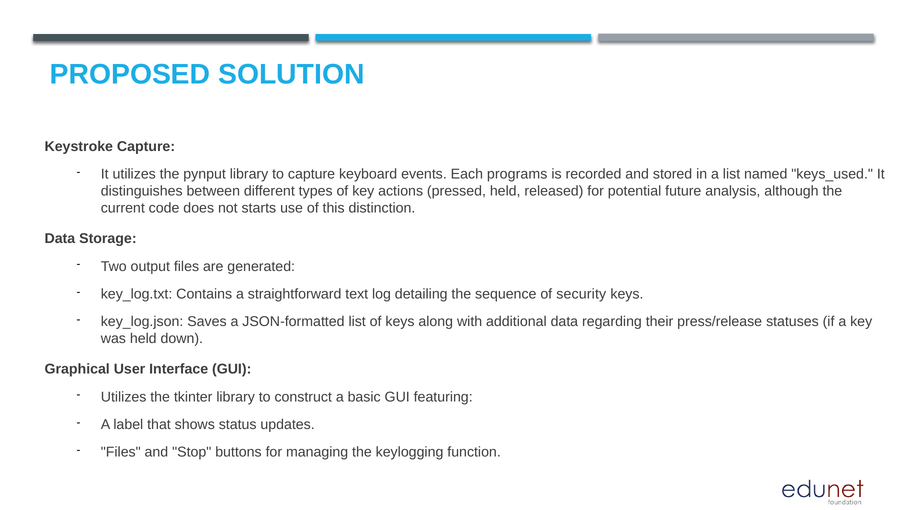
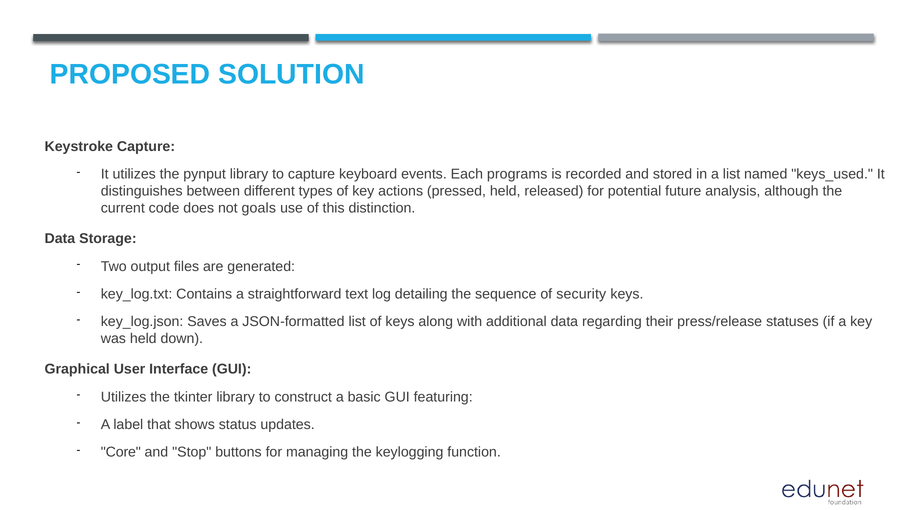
starts: starts -> goals (259, 208)
Files: Files -> Core (121, 452)
